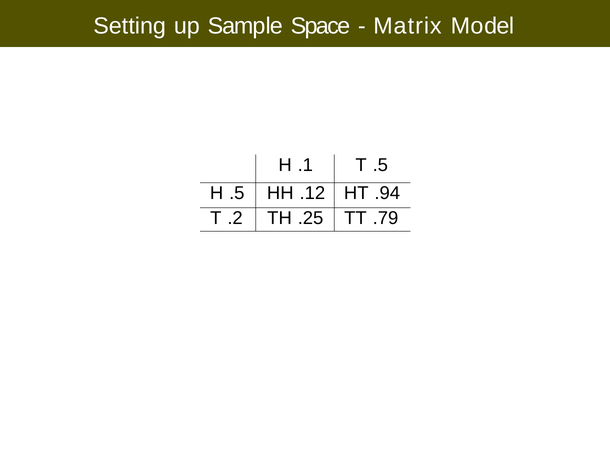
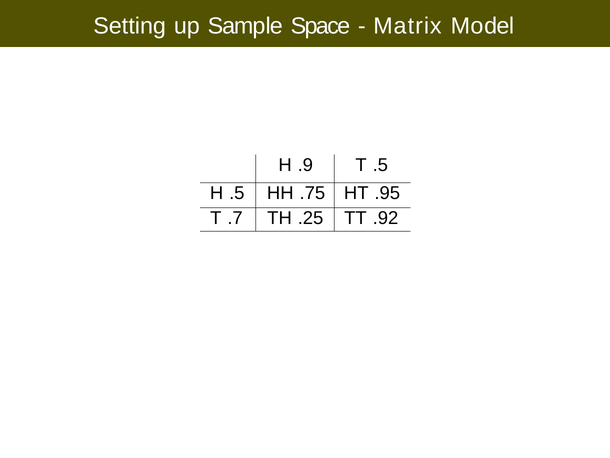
.1: .1 -> .9 (305, 165)
.12: .12 -> .75 (312, 193)
.94: .94 -> .95 (387, 193)
.2: .2 -> .7 (235, 218)
.79: .79 -> .92 (386, 218)
